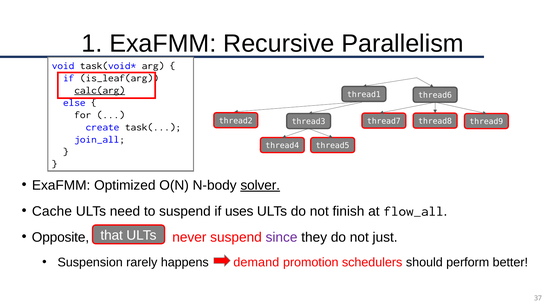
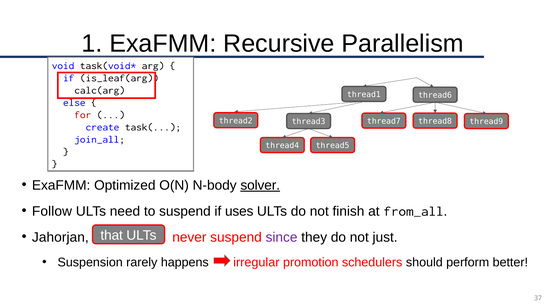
calc(arg underline: present -> none (100, 90)
for colour: black -> red (83, 115)
Cache: Cache -> Follow (52, 211)
flow_all: flow_all -> from_all (414, 211)
Opposite: Opposite -> Jahorjan (60, 237)
demand: demand -> irregular (256, 262)
